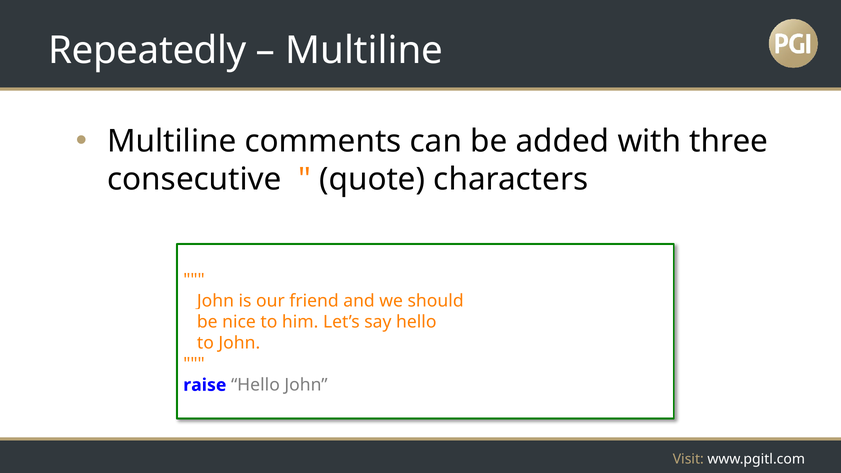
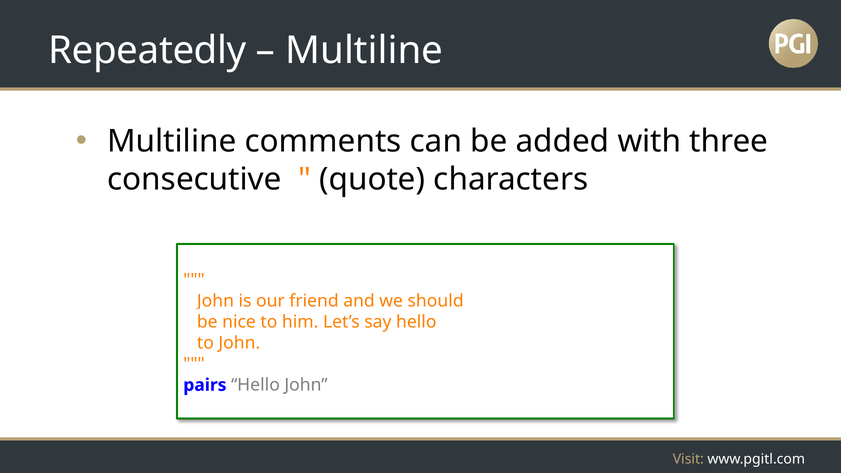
raise: raise -> pairs (205, 385)
